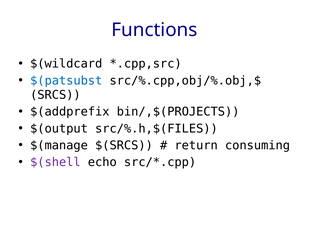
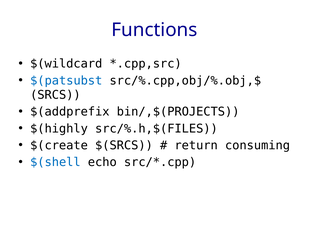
$(output: $(output -> $(highly (59, 128)
$(manage: $(manage -> $(create (59, 145)
$(shell colour: purple -> blue (55, 162)
